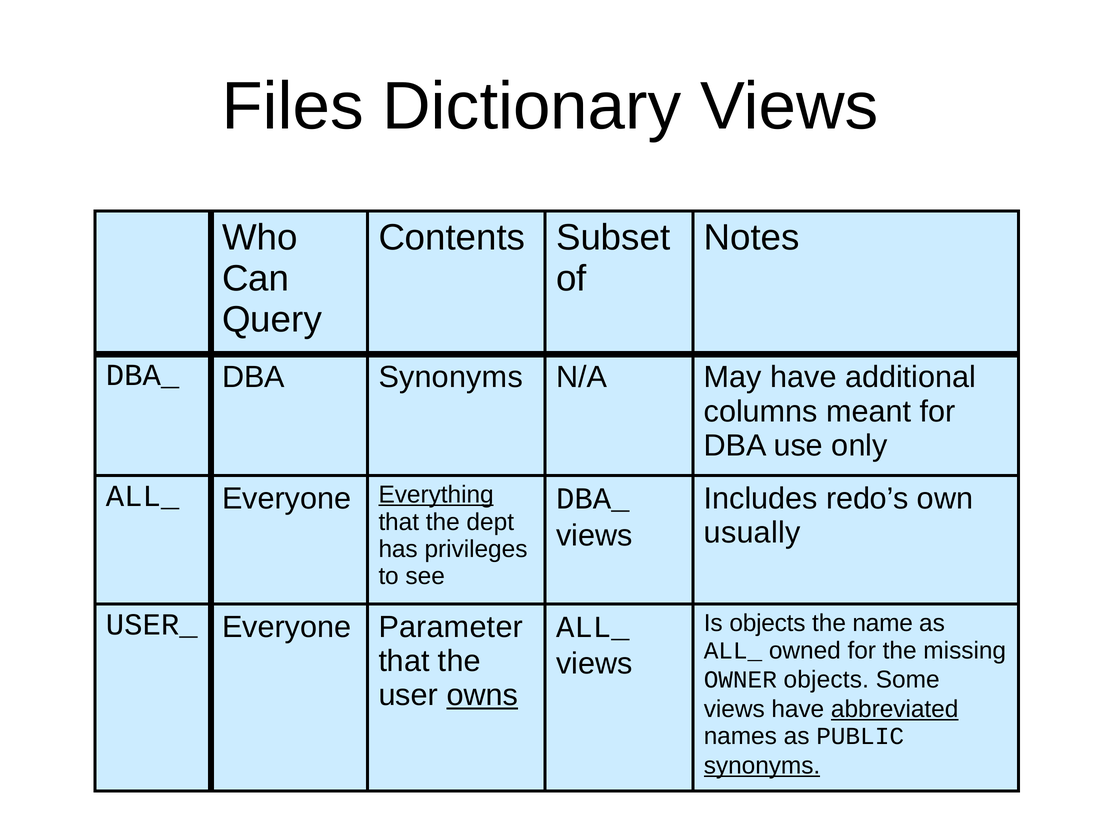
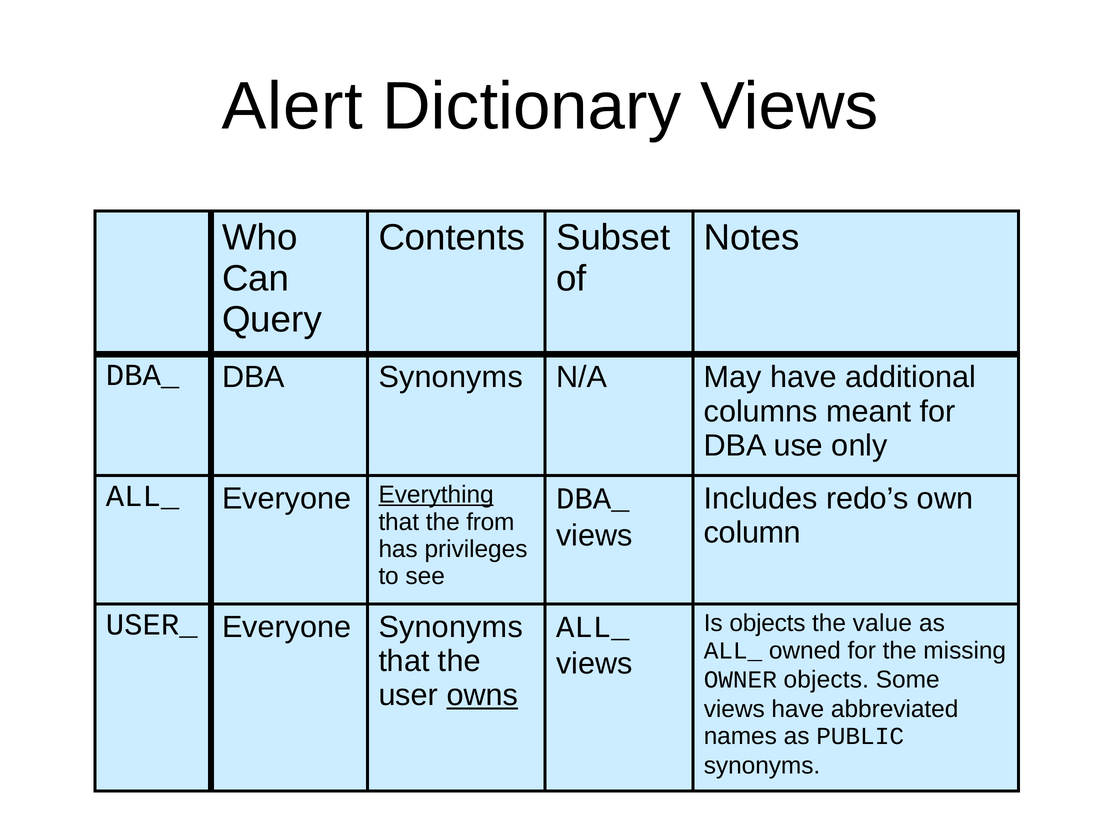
Files: Files -> Alert (292, 107)
dept: dept -> from (490, 522)
usually: usually -> column (752, 532)
name: name -> value (882, 623)
Everyone Parameter: Parameter -> Synonyms (451, 627)
abbreviated underline: present -> none (895, 709)
synonyms underline: present -> none (762, 766)
